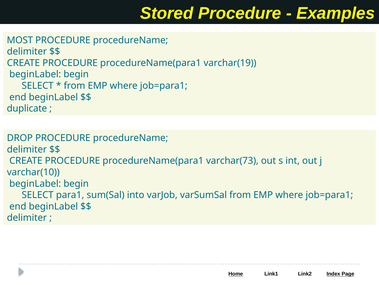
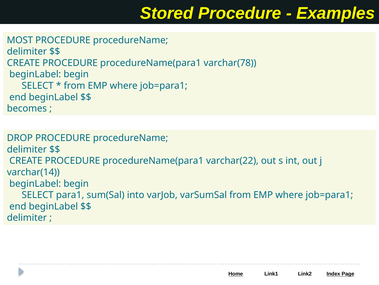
varchar(19: varchar(19 -> varchar(78 (230, 63)
duplicate: duplicate -> becomes (27, 108)
varchar(73: varchar(73 -> varchar(22 (232, 160)
varchar(10: varchar(10 -> varchar(14 (33, 172)
